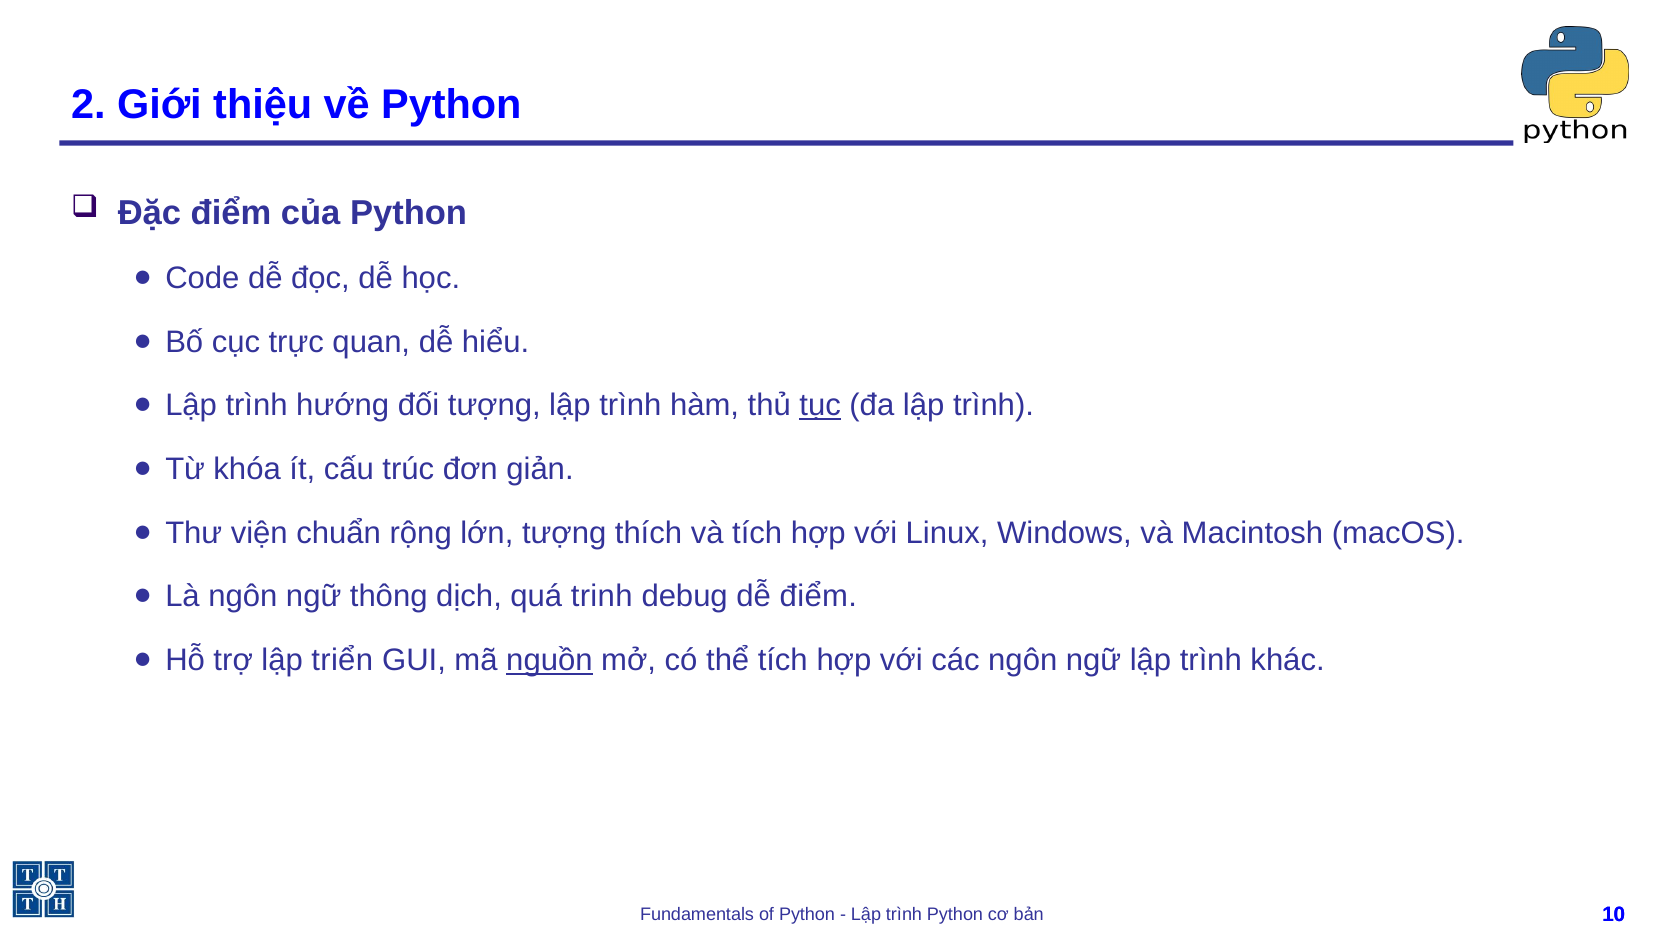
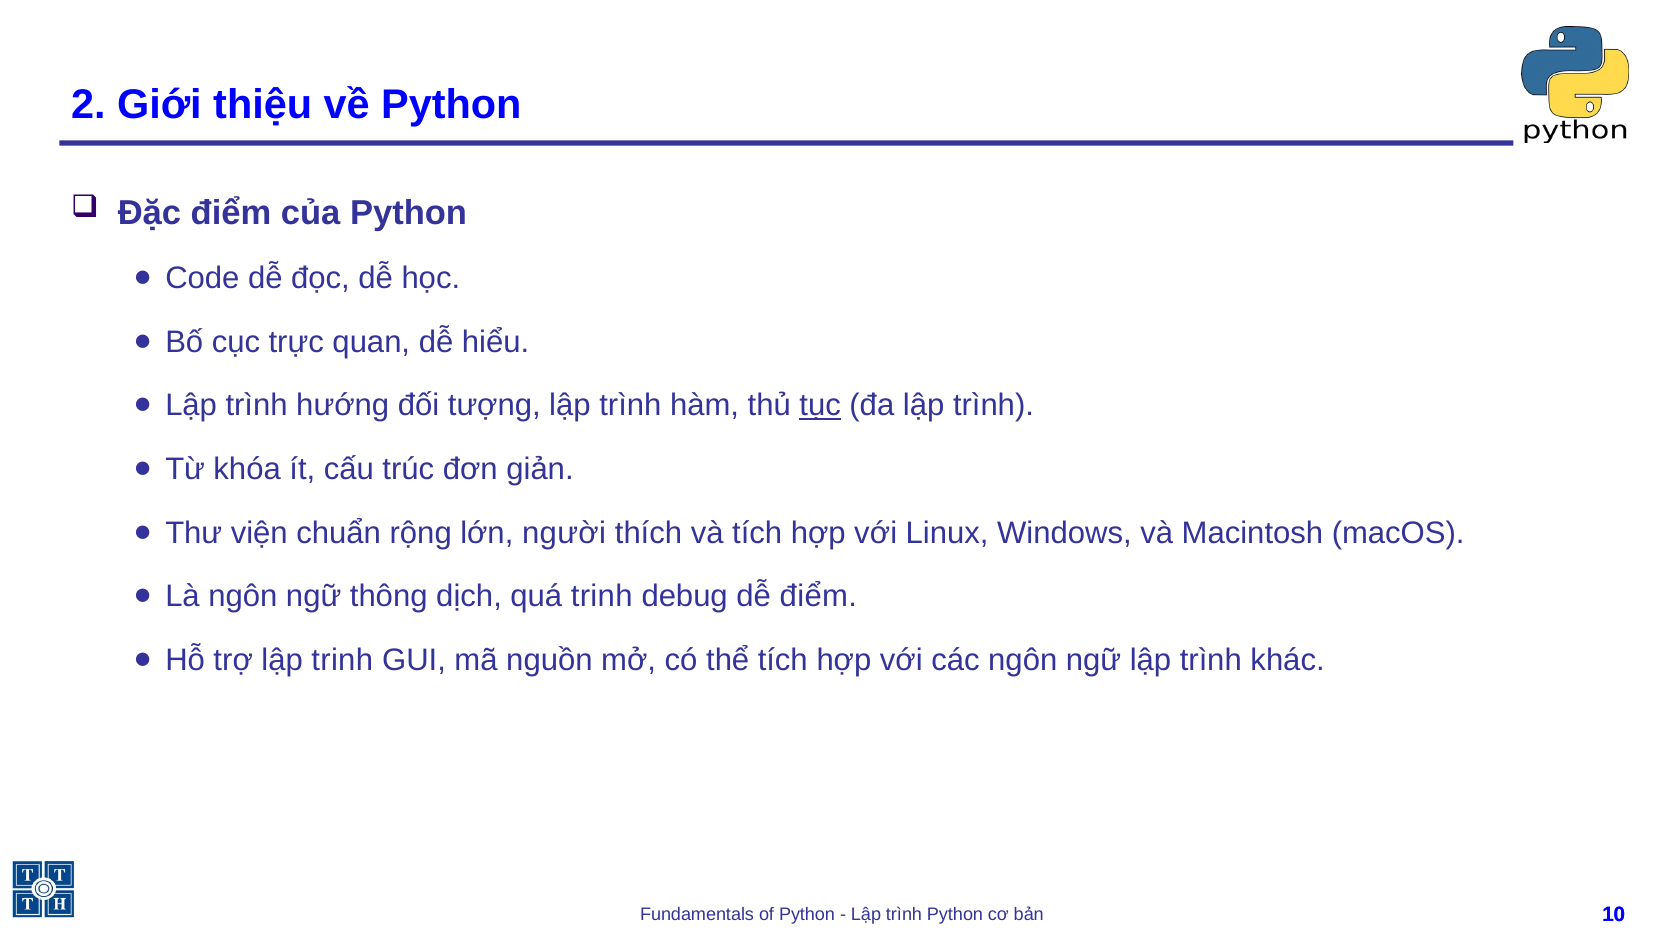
lớn tượng: tượng -> người (564, 533)
lập triển: triển -> trinh (342, 660)
nguồn underline: present -> none (549, 660)
